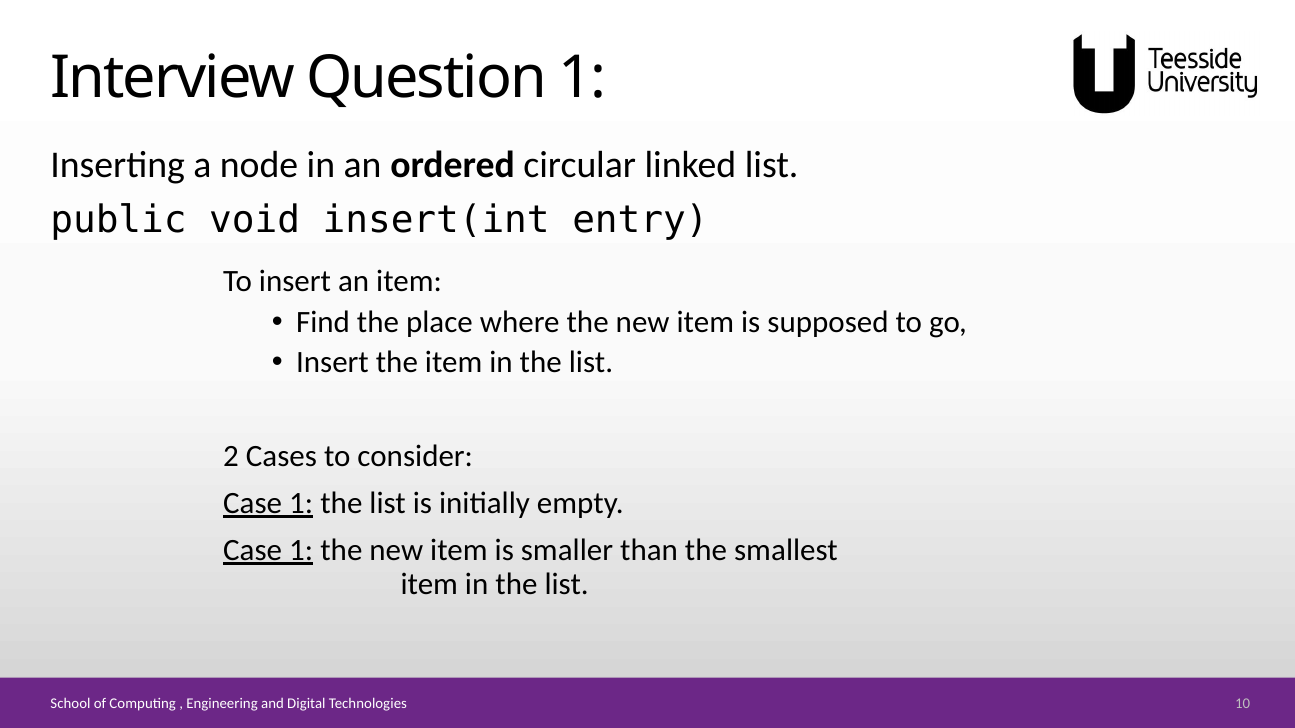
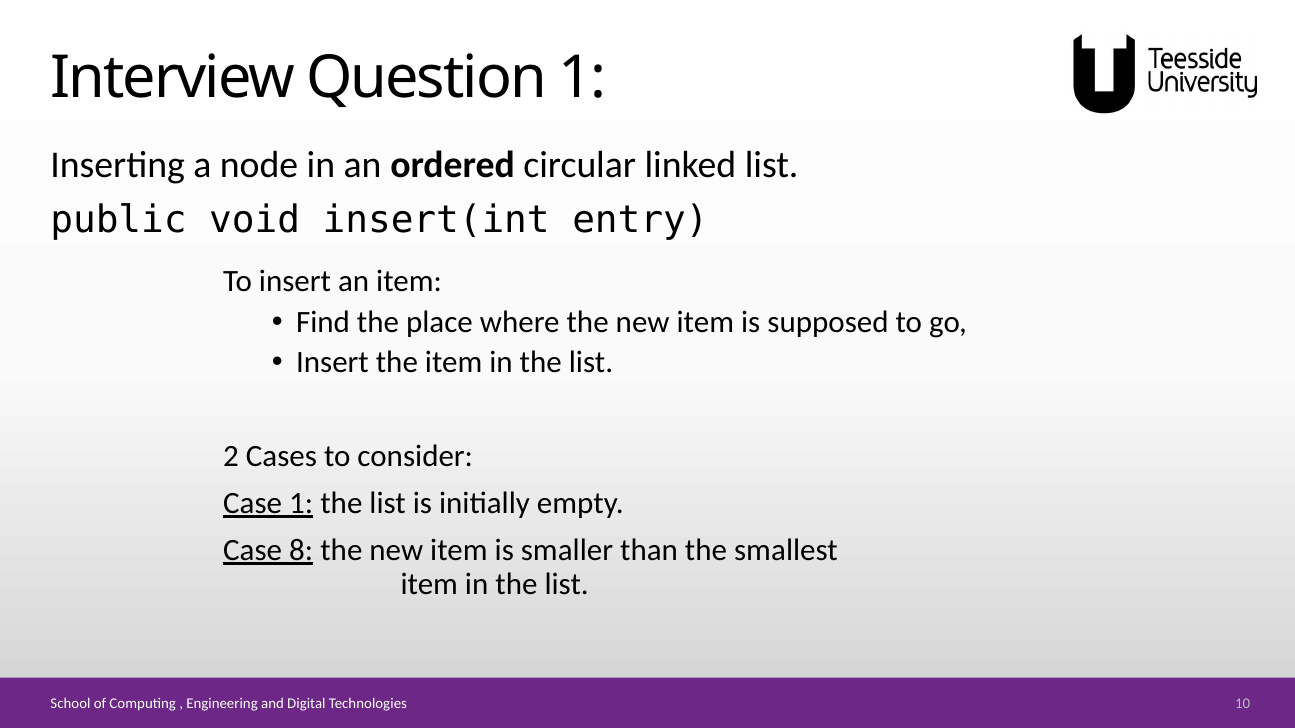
1: 1 -> 8 (301, 551)
